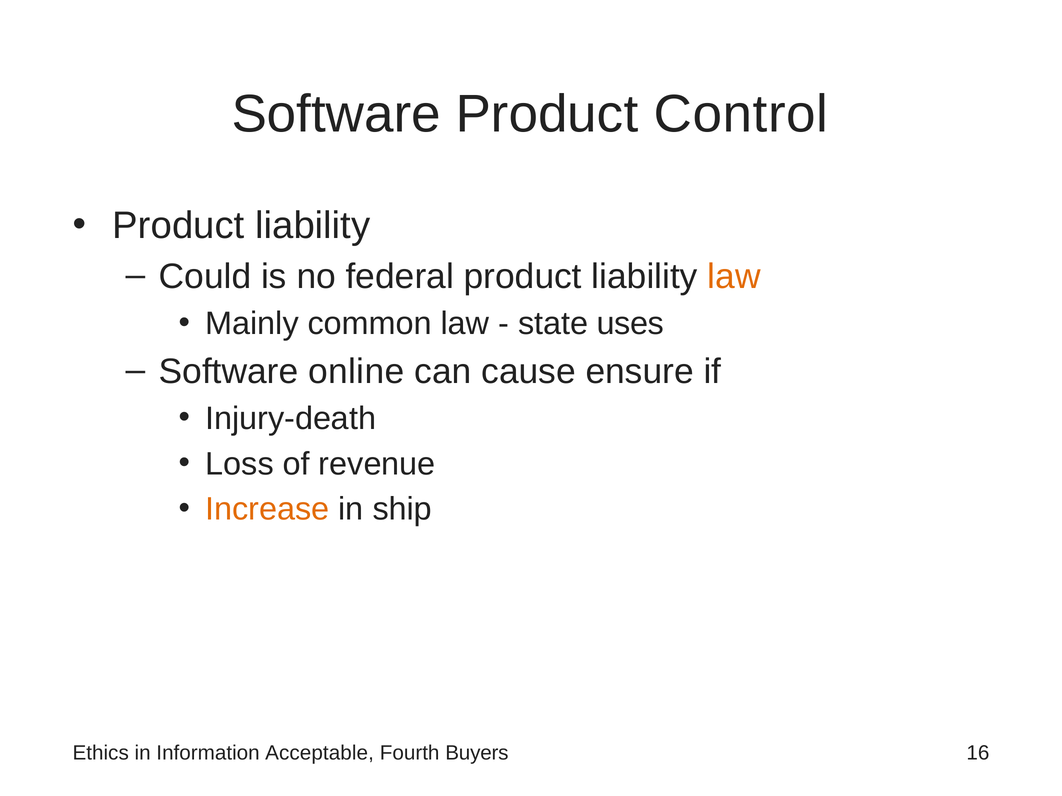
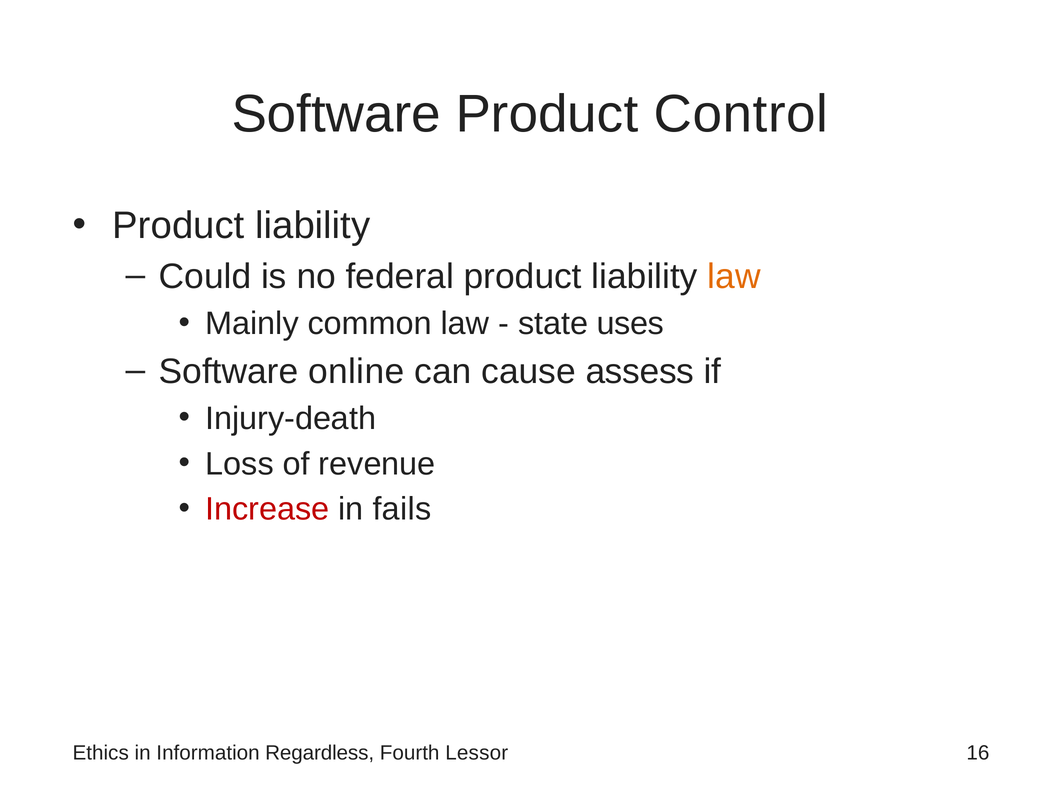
ensure: ensure -> assess (640, 372)
Increase colour: orange -> red (267, 510)
ship: ship -> fails (402, 510)
Acceptable: Acceptable -> Regardless (320, 754)
Buyers: Buyers -> Lessor (477, 754)
